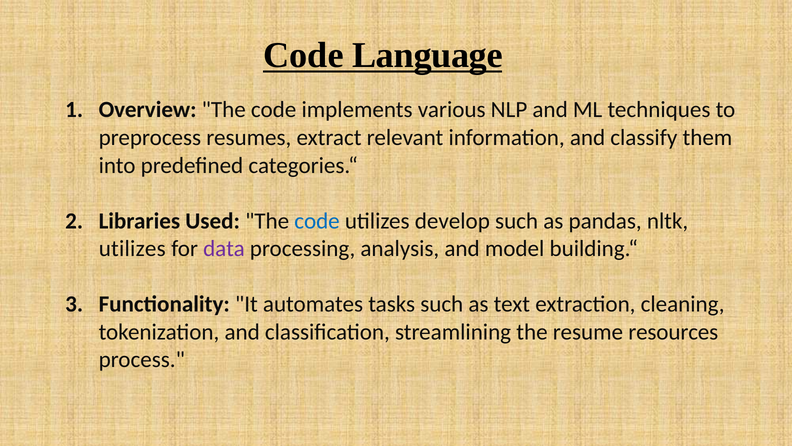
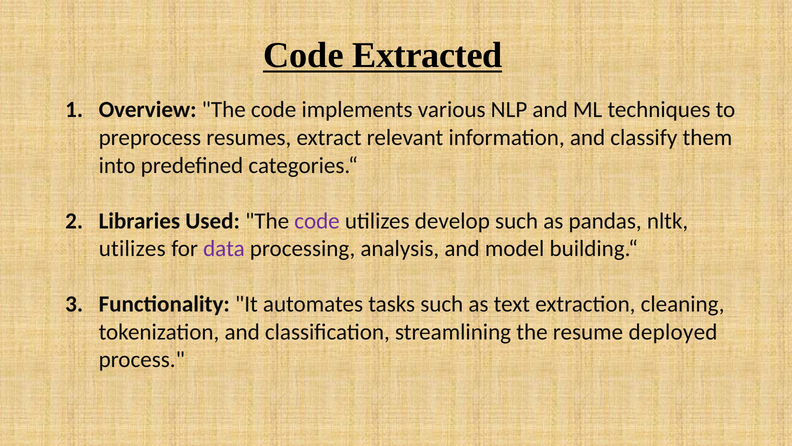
Language: Language -> Extracted (427, 55)
code colour: blue -> purple (317, 221)
resources: resources -> deployed (673, 332)
